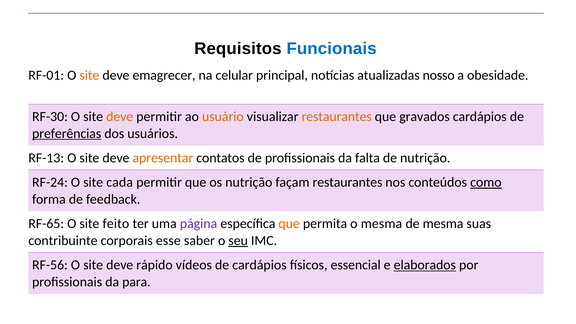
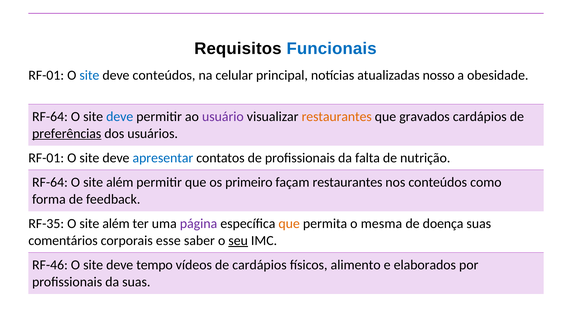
site colour: orange -> blue (89, 75)
deve emagrecer: emagrecer -> conteúdos (164, 75)
RF-30: RF-30 -> RF-64 (50, 117)
deve colour: orange -> blue (120, 117)
usuário colour: orange -> purple (223, 117)
RF-13: RF-13 -> RF-01 (46, 158)
apresentar colour: orange -> blue (163, 158)
RF-24: RF-24 -> RF-64 (50, 182)
cada: cada -> além (120, 182)
os nutrição: nutrição -> primeiro (249, 182)
como underline: present -> none (486, 182)
RF-65: RF-65 -> RF-35 (46, 224)
feito: feito -> além (116, 224)
de mesma: mesma -> doença (443, 224)
contribuinte: contribuinte -> comentários (63, 241)
RF-56: RF-56 -> RF-46 (50, 265)
rápido: rápido -> tempo (155, 265)
essencial: essencial -> alimento (356, 265)
elaborados underline: present -> none (425, 265)
da para: para -> suas (136, 282)
